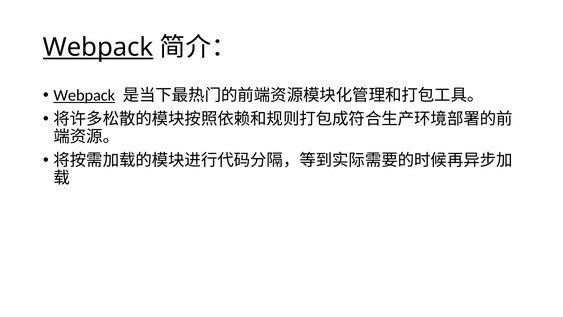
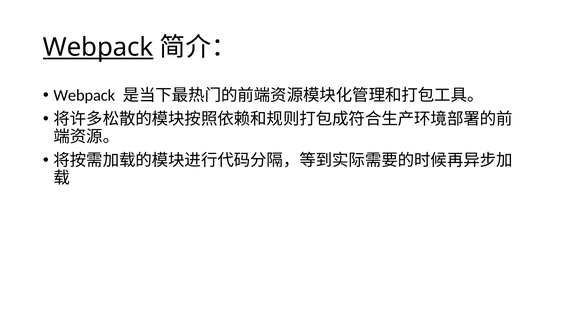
Webpack underline: present -> none (84, 95)
